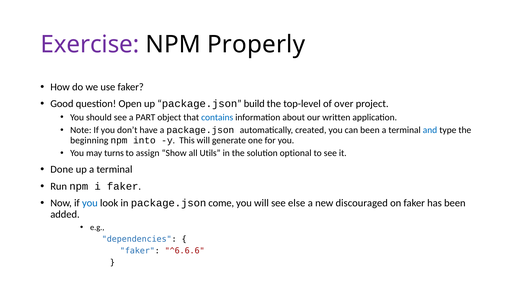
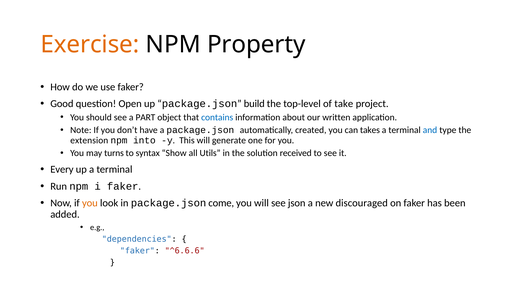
Exercise colour: purple -> orange (90, 45)
Properly: Properly -> Property (256, 45)
over: over -> take (344, 104)
can been: been -> takes (370, 130)
beginning: beginning -> extension (89, 140)
assign: assign -> syntax (148, 153)
optional: optional -> received (296, 153)
Done: Done -> Every (62, 169)
you colour: blue -> orange (90, 203)
else: else -> json (297, 203)
